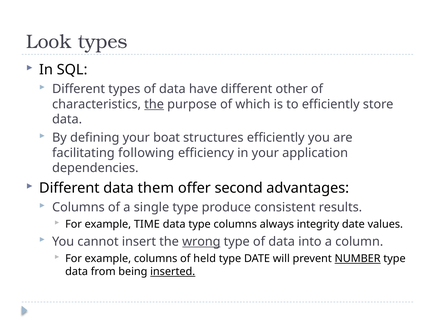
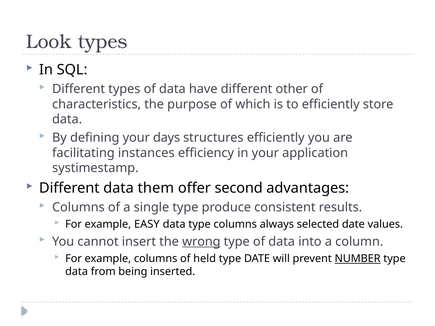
the underline: present -> none (154, 104)
boat: boat -> days (167, 138)
following: following -> instances (146, 153)
dependencies: dependencies -> systimestamp (95, 168)
TIME: TIME -> EASY (147, 224)
integrity: integrity -> selected (318, 224)
inserted underline: present -> none (173, 272)
